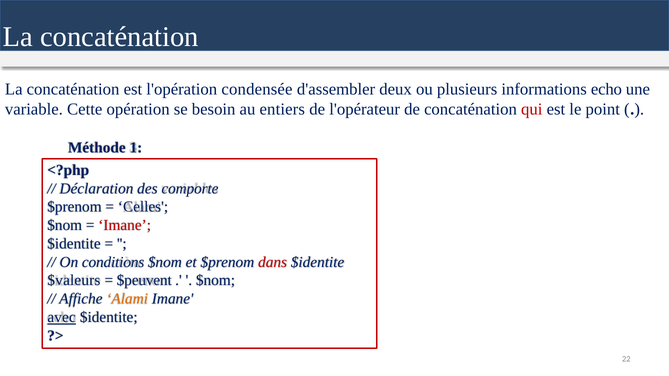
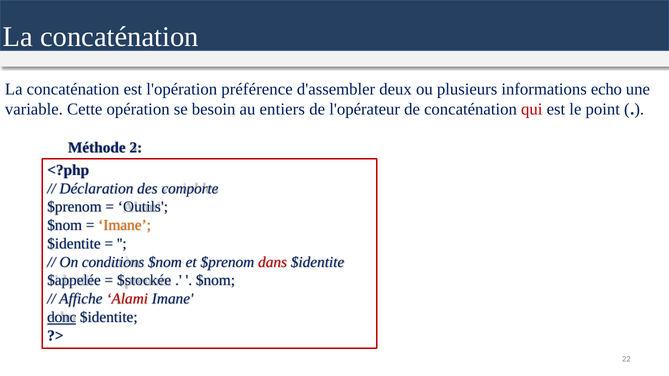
condensée: condensée -> préférence (257, 89)
1: 1 -> 2 (136, 148)
Celles: Celles -> Outils (143, 207)
Imane colour: red -> orange (125, 225)
$valeurs: $valeurs -> $appelée (74, 281)
$peuvent: $peuvent -> $stockée (144, 281)
Alami colour: orange -> red (127, 299)
avec: avec -> donc (62, 317)
